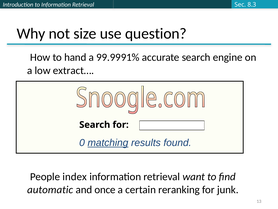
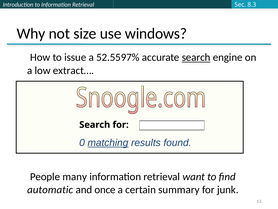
question: question -> windows (156, 34)
hand: hand -> issue (75, 57)
99.9991%: 99.9991% -> 52.5597% (118, 57)
search underline: none -> present (196, 57)
index: index -> many (75, 176)
reranking: reranking -> summary (179, 189)
